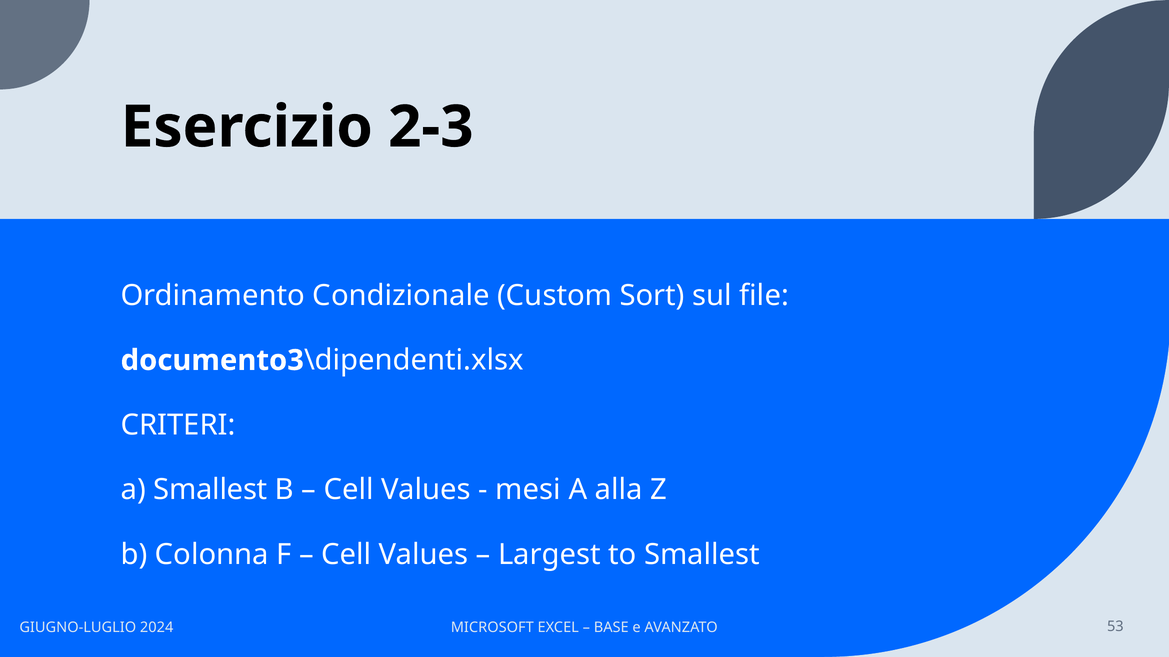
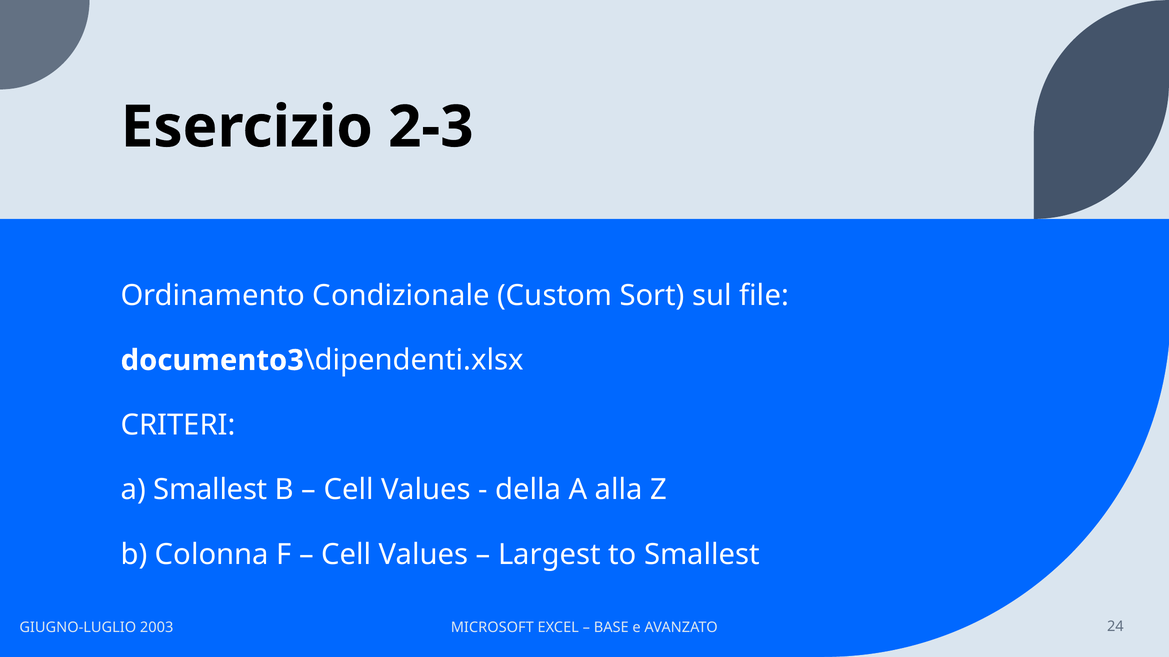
mesi: mesi -> della (528, 490)
2024: 2024 -> 2003 (157, 628)
53: 53 -> 24 (1115, 627)
